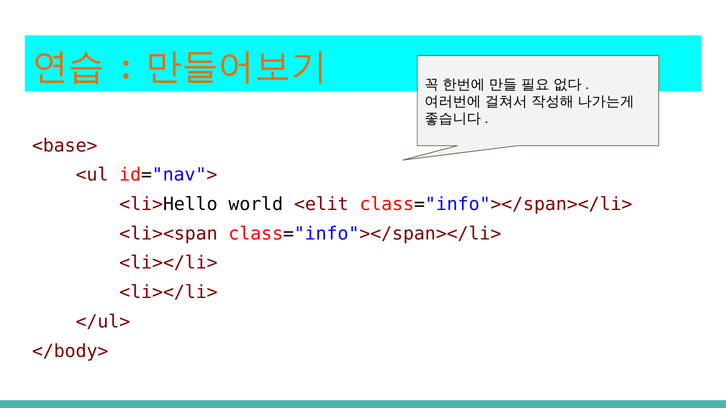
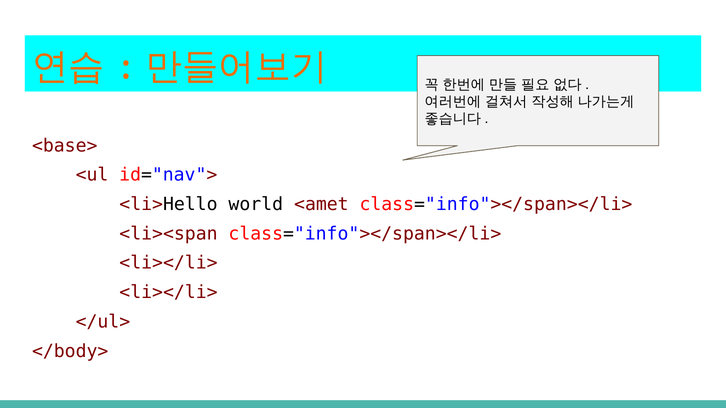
<elit: <elit -> <amet (321, 204)
